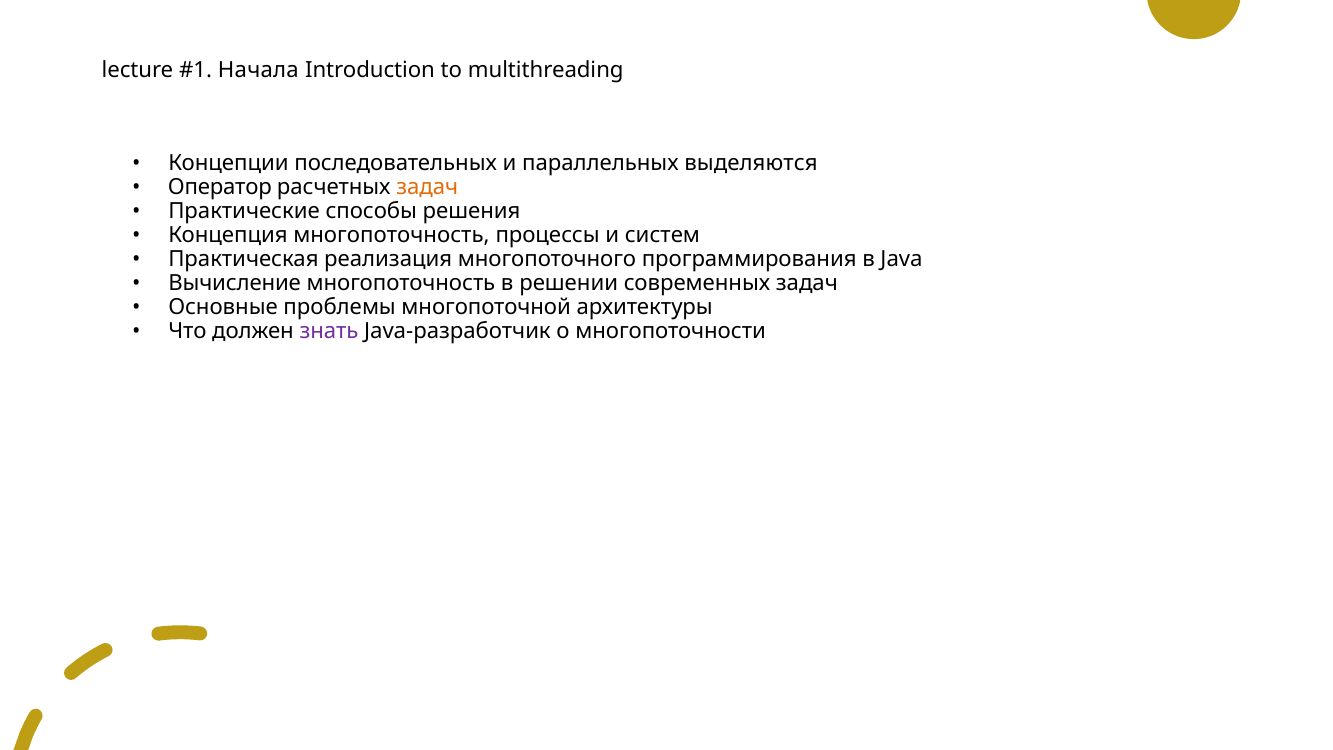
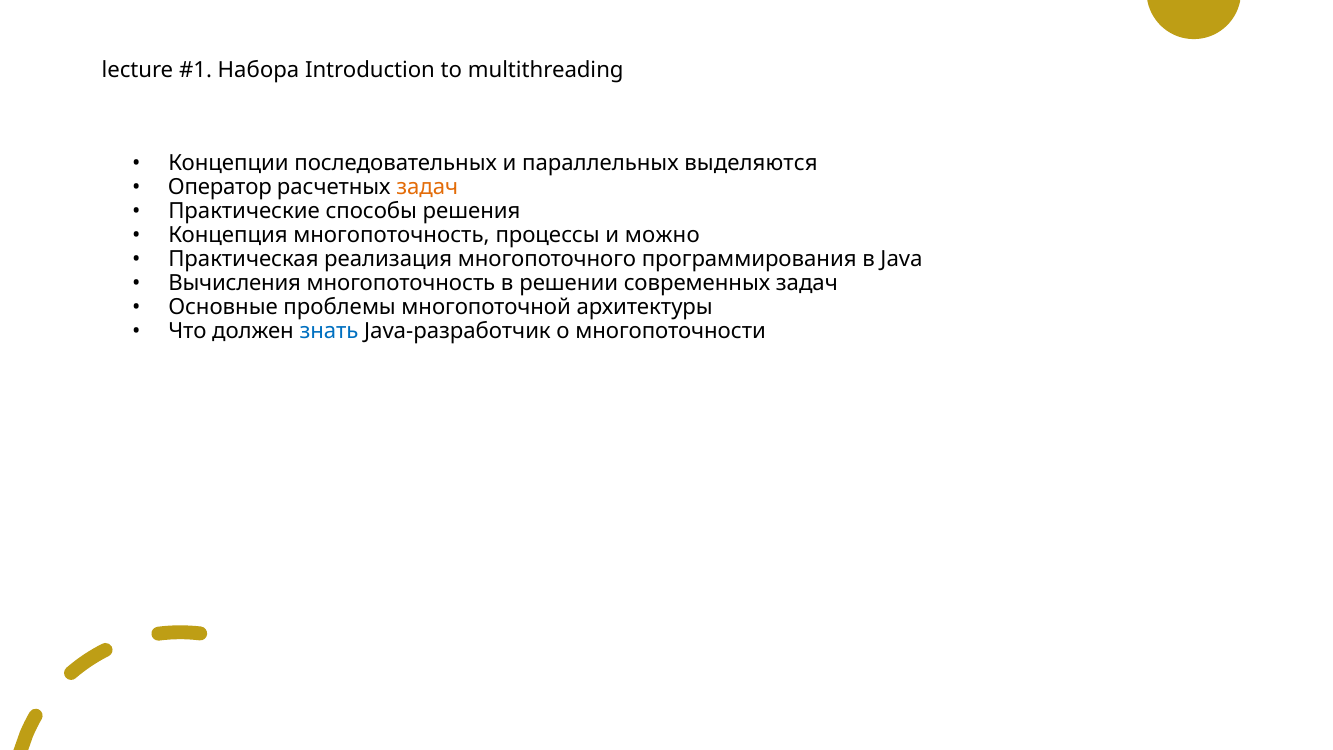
Начала: Начала -> Набора (258, 70)
систем: систем -> можно (662, 235)
Вычисление: Вычисление -> Вычисления (235, 283)
знать colour: purple -> blue (329, 331)
